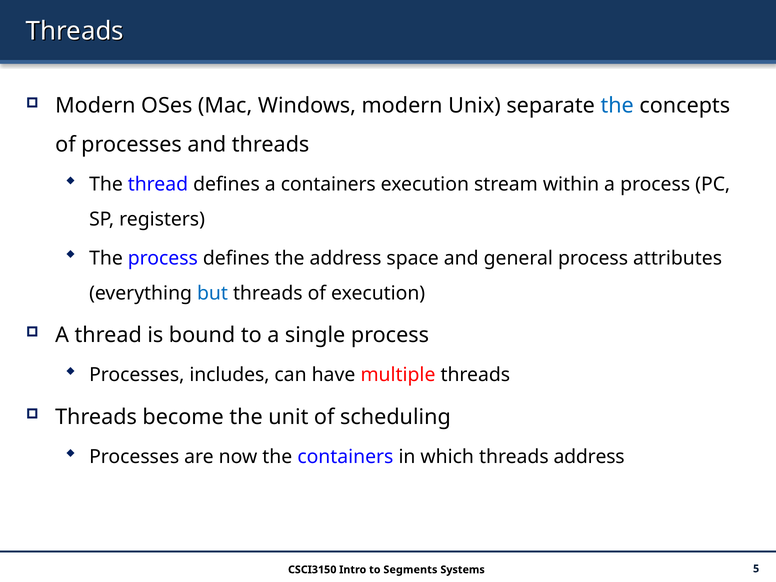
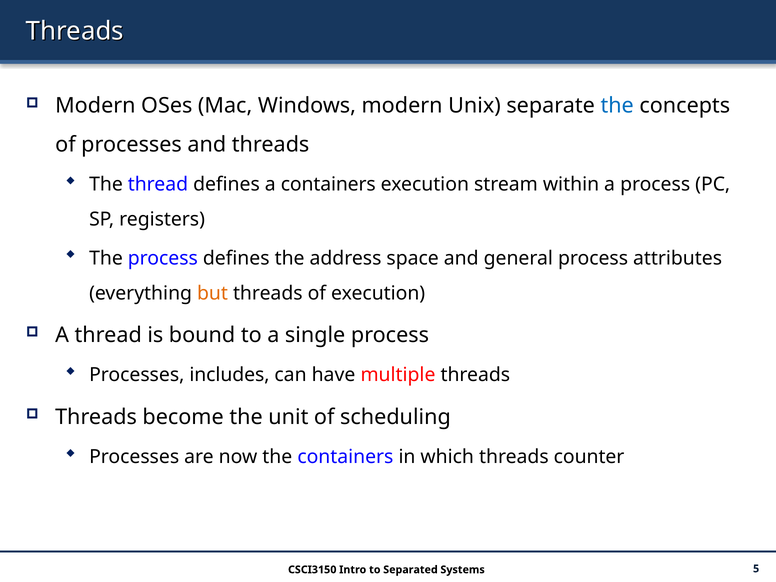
but colour: blue -> orange (213, 293)
threads address: address -> counter (589, 457)
Segments: Segments -> Separated (410, 570)
